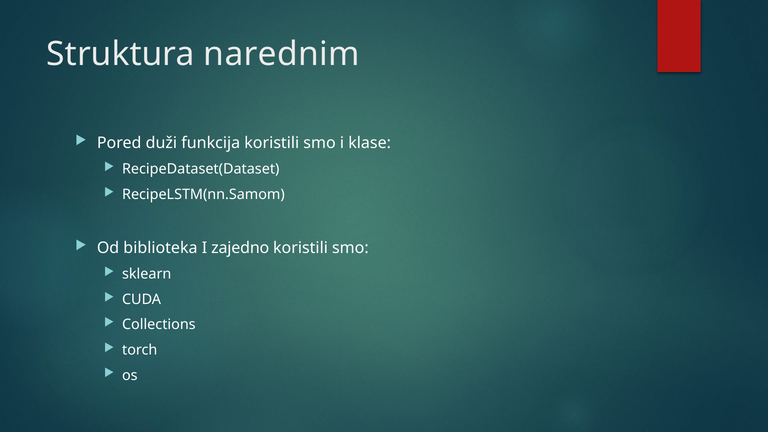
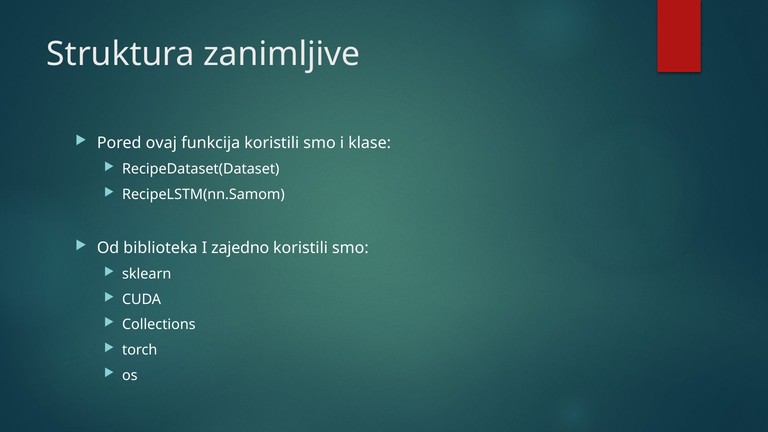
narednim: narednim -> zanimljive (282, 54)
duži: duži -> ovaj (161, 143)
